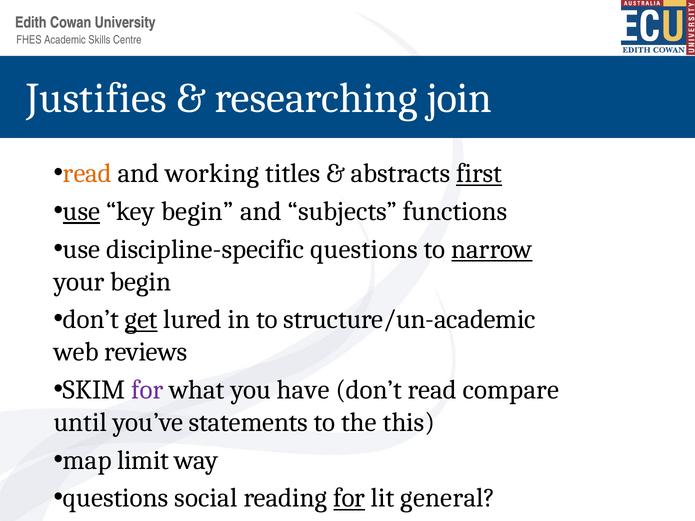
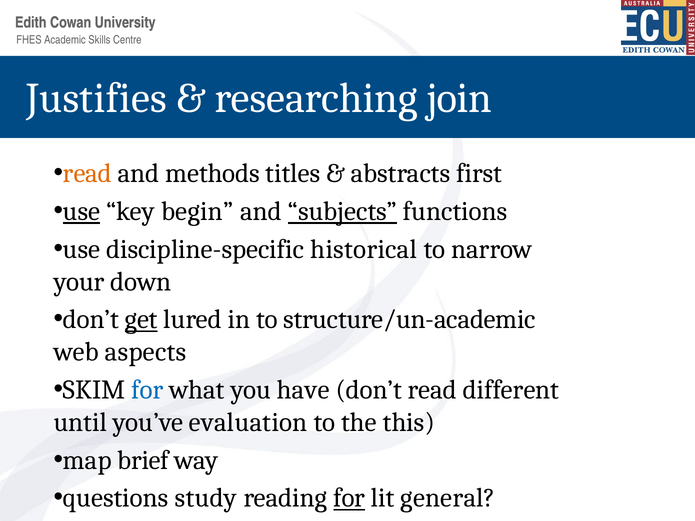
working: working -> methods (213, 174)
first underline: present -> none (479, 174)
subjects underline: none -> present (342, 211)
discipline-specific questions: questions -> historical (364, 249)
narrow underline: present -> none (492, 249)
your begin: begin -> down (141, 282)
reviews: reviews -> aspects (146, 352)
for colour: purple -> blue (147, 390)
compare: compare -> different (511, 390)
statements: statements -> evaluation (248, 422)
limit: limit -> brief (143, 460)
social: social -> study (206, 498)
